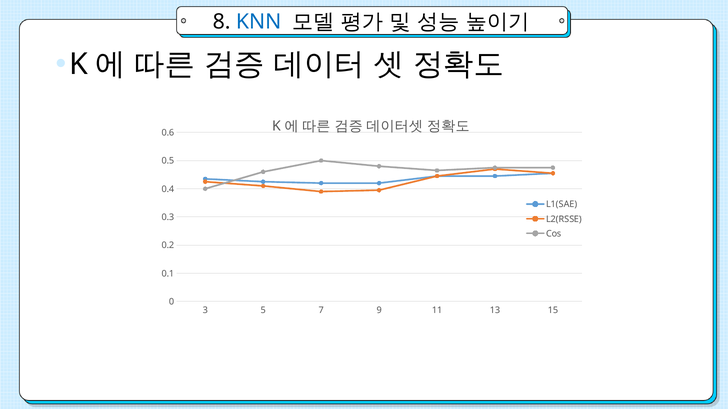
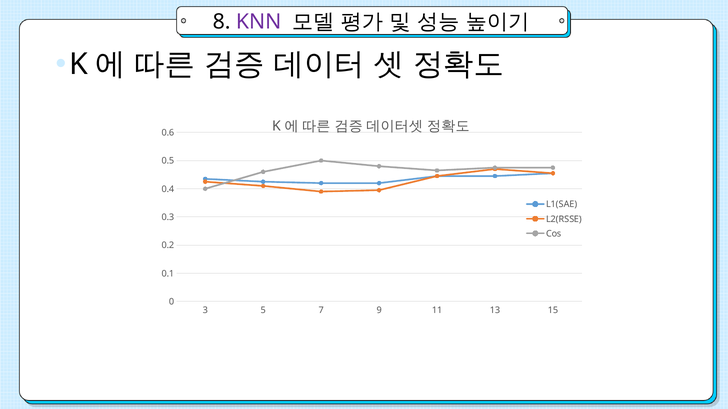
KNN colour: blue -> purple (259, 22)
